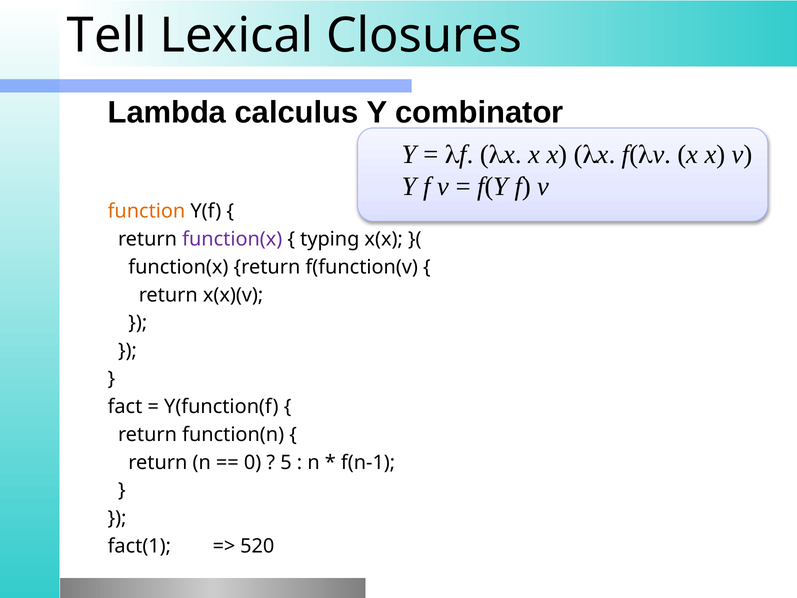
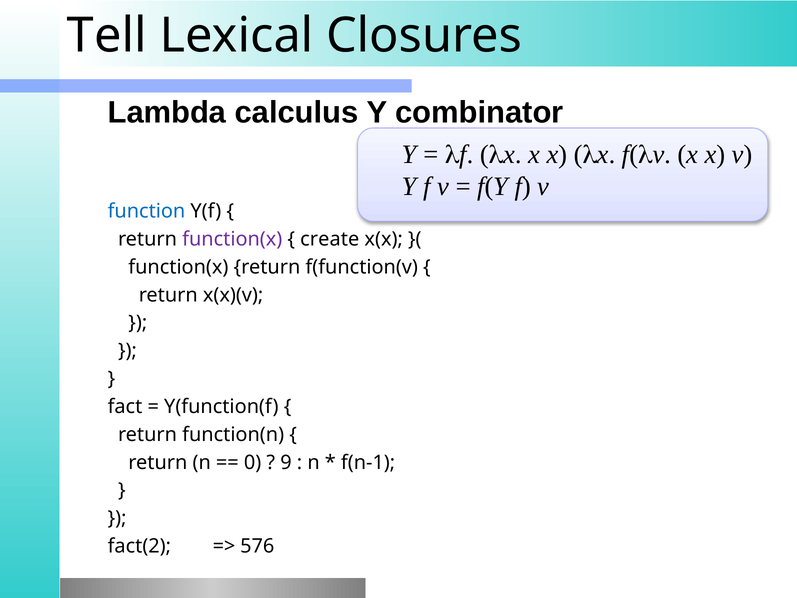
function colour: orange -> blue (146, 211)
typing: typing -> create (330, 239)
5: 5 -> 9 (286, 462)
fact(1: fact(1 -> fact(2 (139, 546)
520: 520 -> 576 (257, 546)
